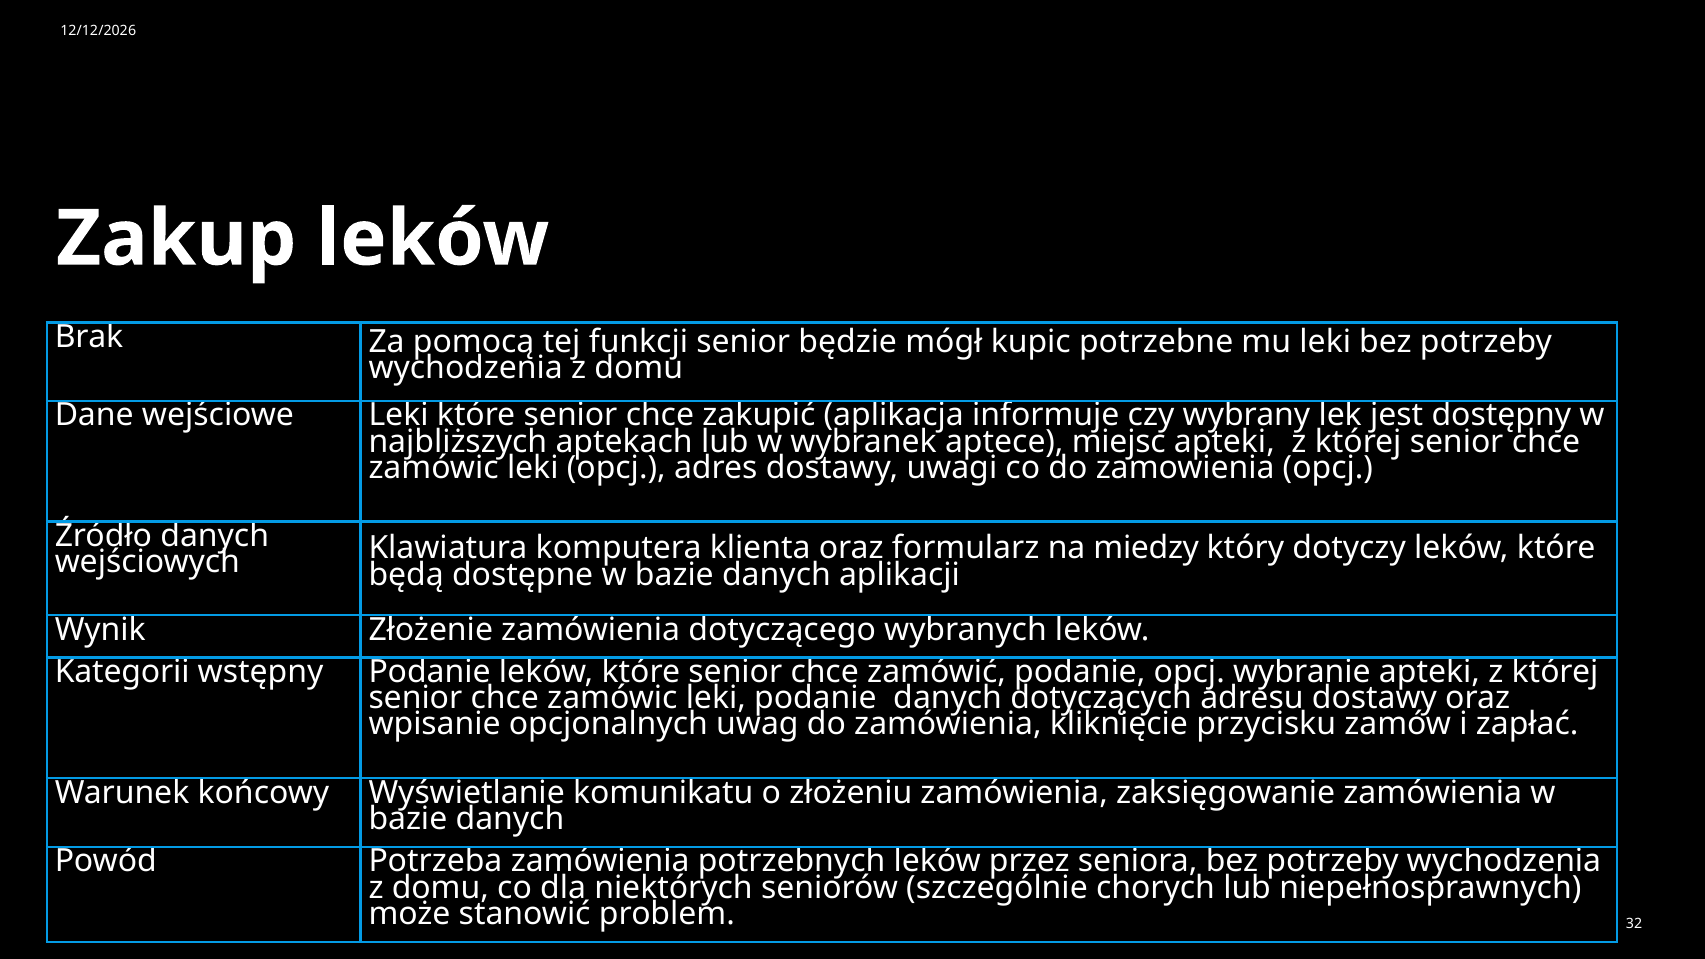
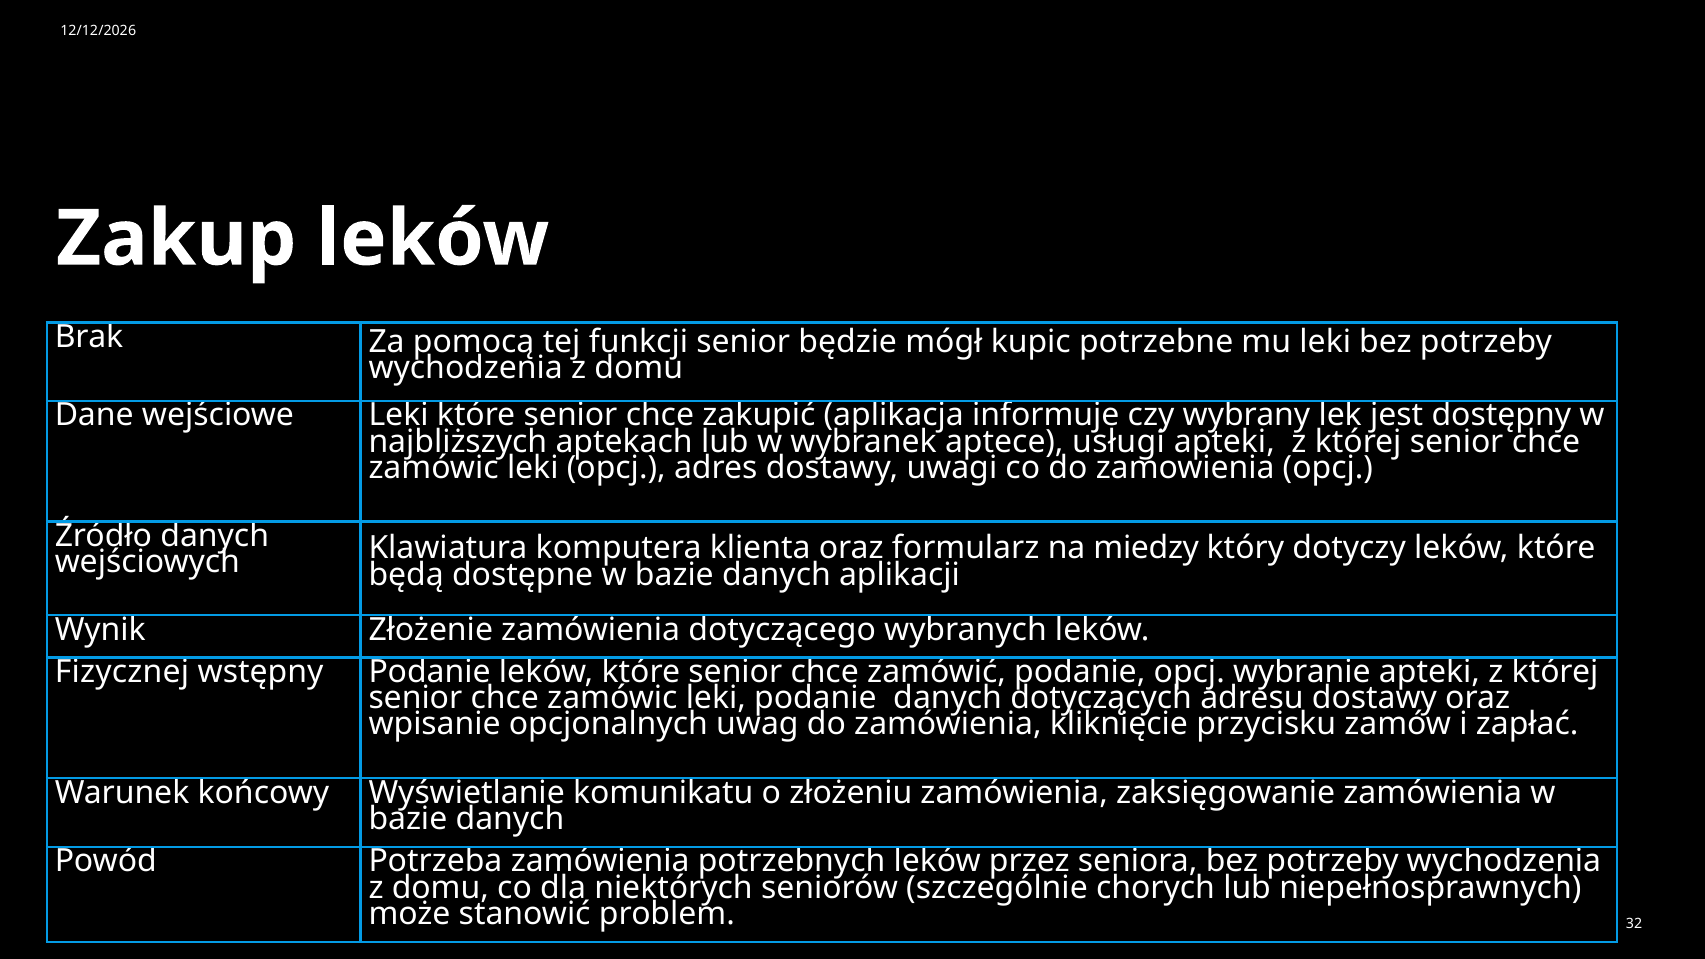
miejsc: miejsc -> usługi (1118, 441)
Kategorii: Kategorii -> Fizycznej (122, 672)
